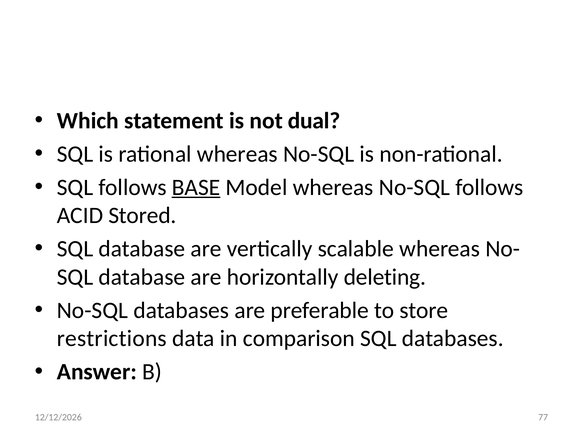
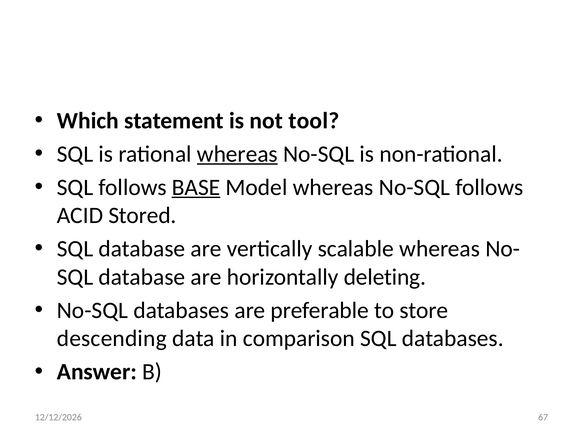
dual: dual -> tool (314, 121)
whereas underline: none -> present (237, 154)
restrictions: restrictions -> descending (112, 339)
77: 77 -> 67 (543, 417)
